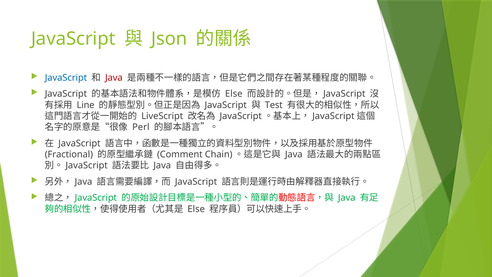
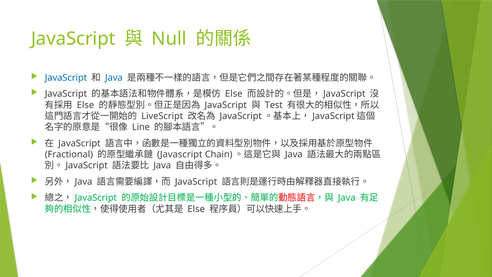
Json: Json -> Null (169, 39)
Java colour: red -> blue (114, 78)
Line: Line -> Else (85, 105)
Perl: Perl -> Line (141, 127)
Comment: Comment -> Javascript (180, 154)
